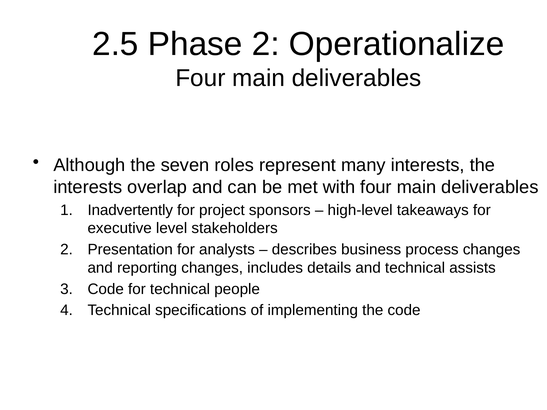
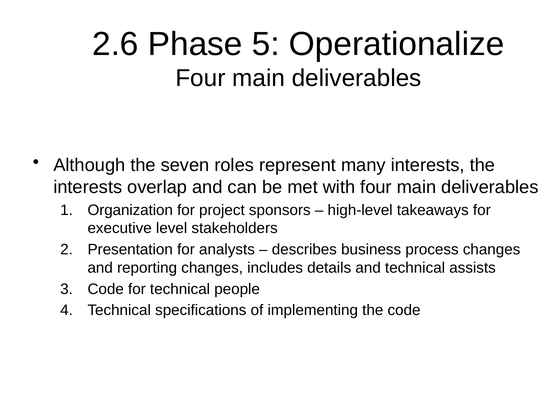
2.5: 2.5 -> 2.6 (115, 44)
Phase 2: 2 -> 5 (266, 44)
Inadvertently: Inadvertently -> Organization (130, 210)
